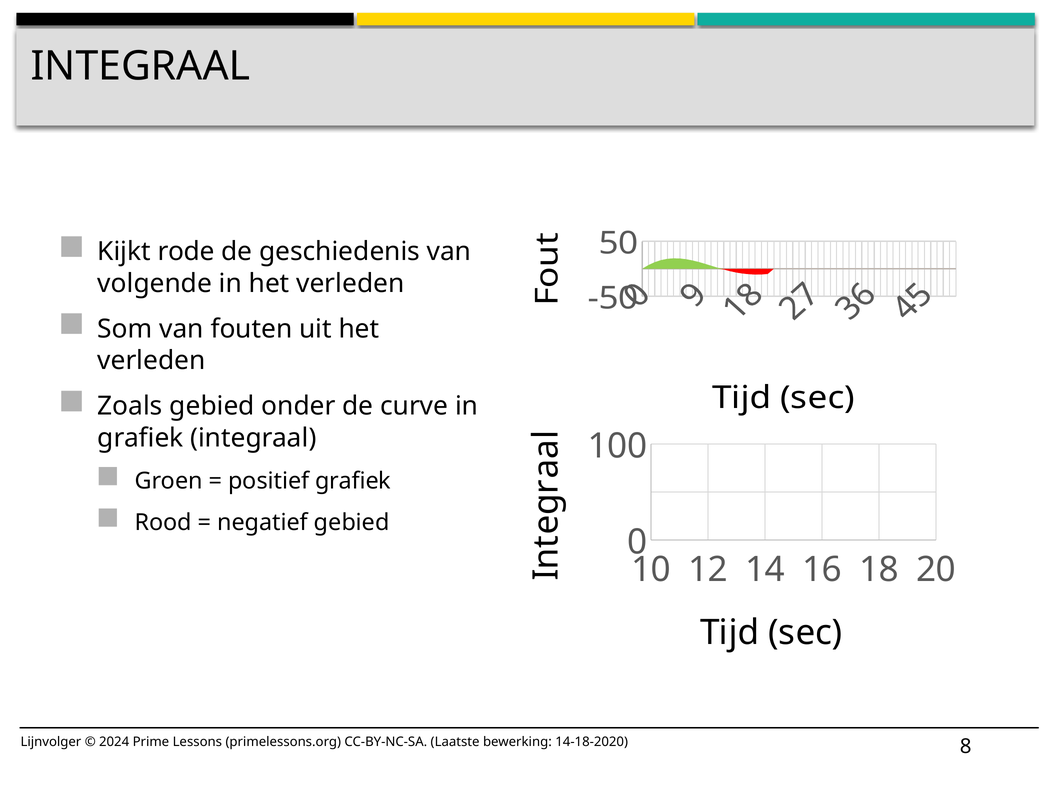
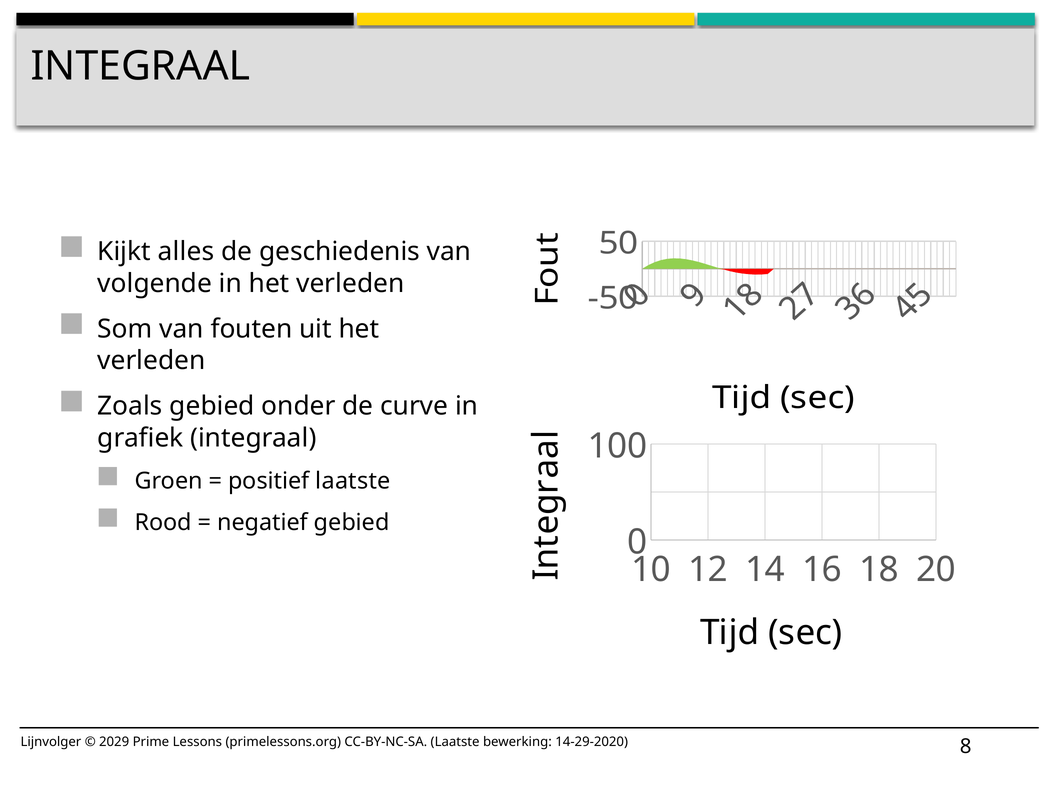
rode: rode -> alles (186, 252)
positief grafiek: grafiek -> laatste (353, 481)
2024: 2024 -> 2029 (114, 743)
14-18-2020: 14-18-2020 -> 14-29-2020 (592, 743)
